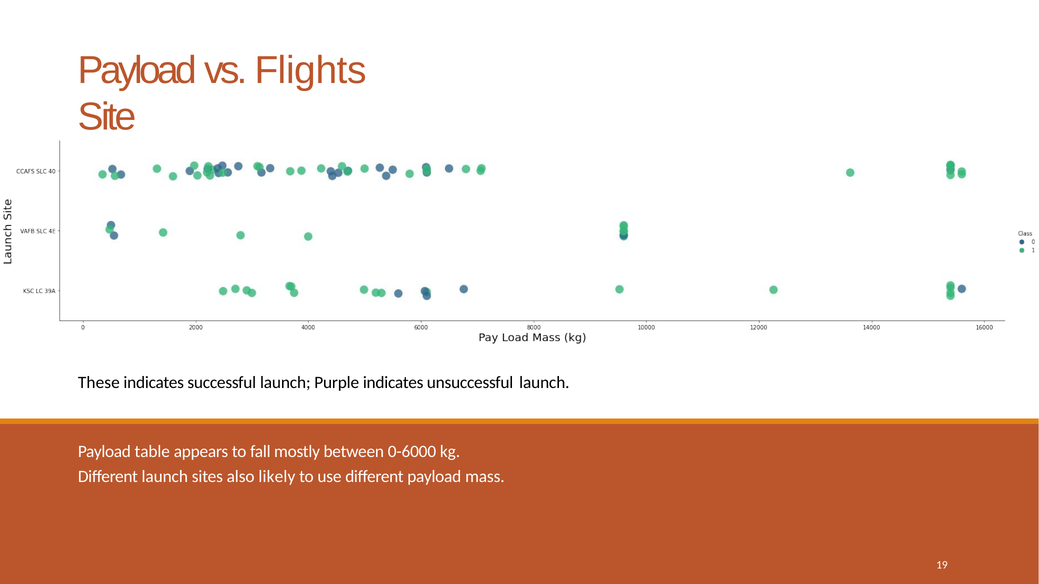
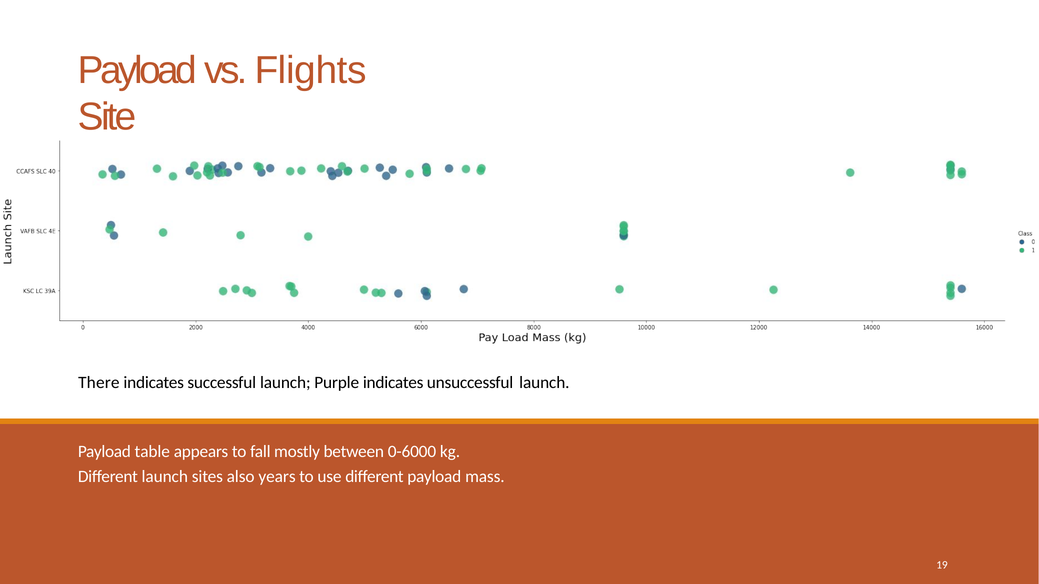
These: These -> There (99, 383)
likely: likely -> years (277, 477)
